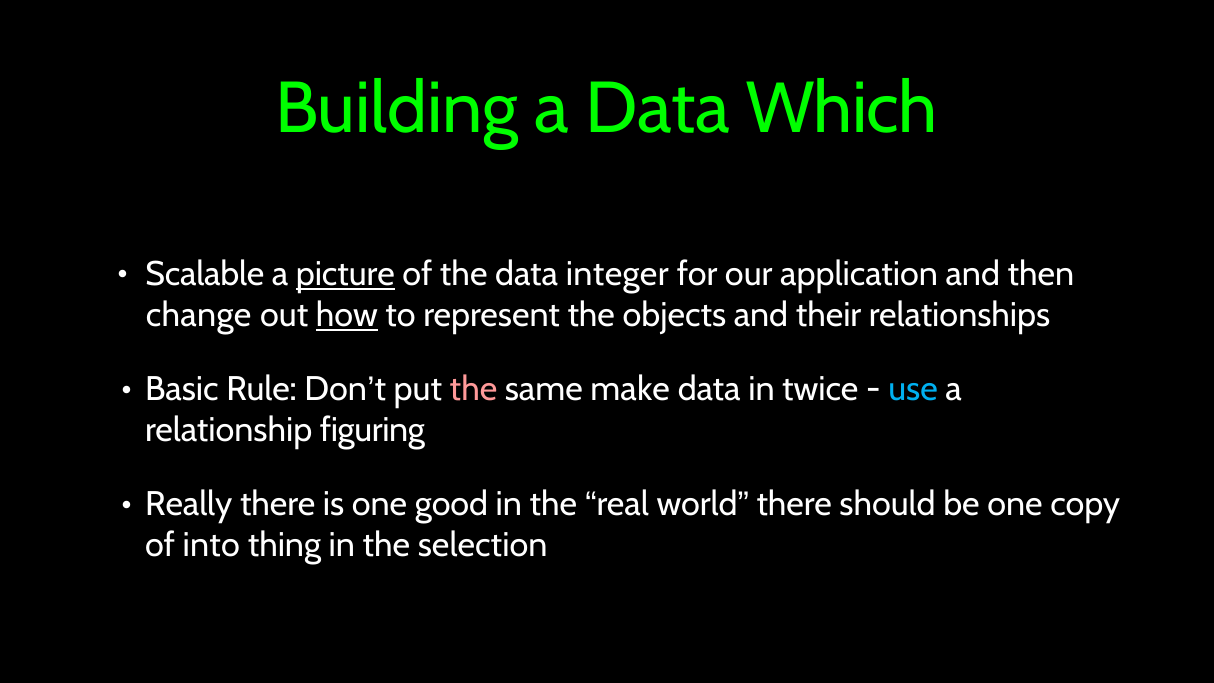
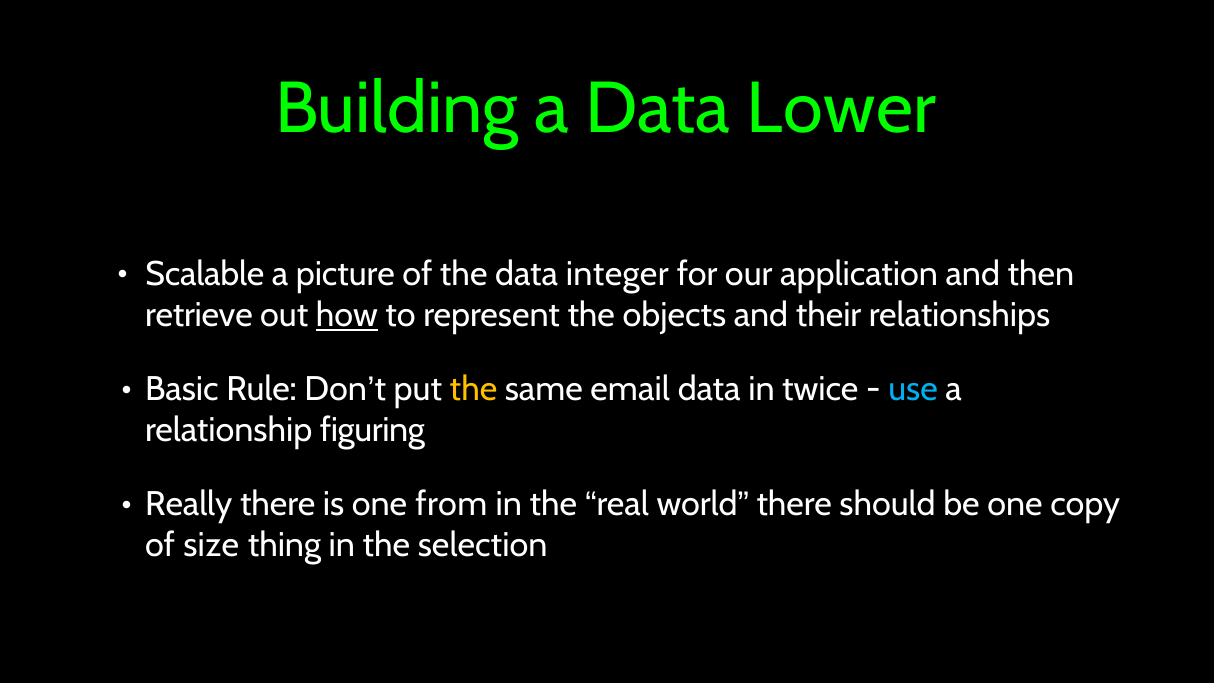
Which: Which -> Lower (842, 109)
picture underline: present -> none (345, 274)
change: change -> retrieve (199, 315)
the colour: pink -> yellow (473, 389)
make: make -> email (630, 389)
good: good -> from (451, 504)
into: into -> size (211, 545)
